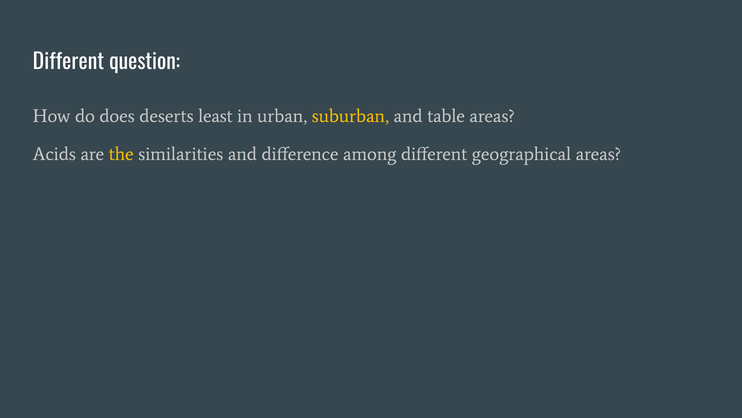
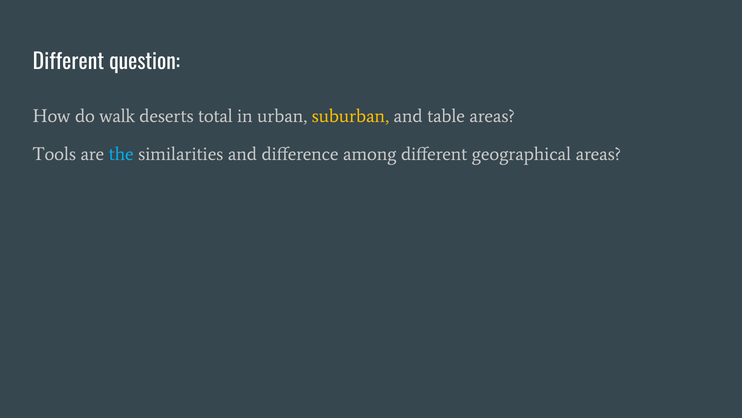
does: does -> walk (117, 116)
least: least -> total (215, 116)
Acids: Acids -> Tools (54, 154)
the colour: yellow -> light blue (121, 154)
